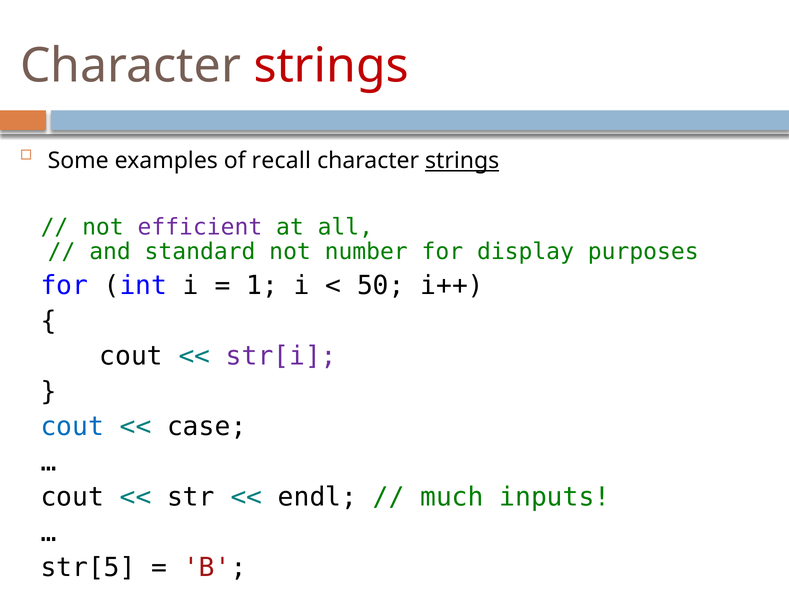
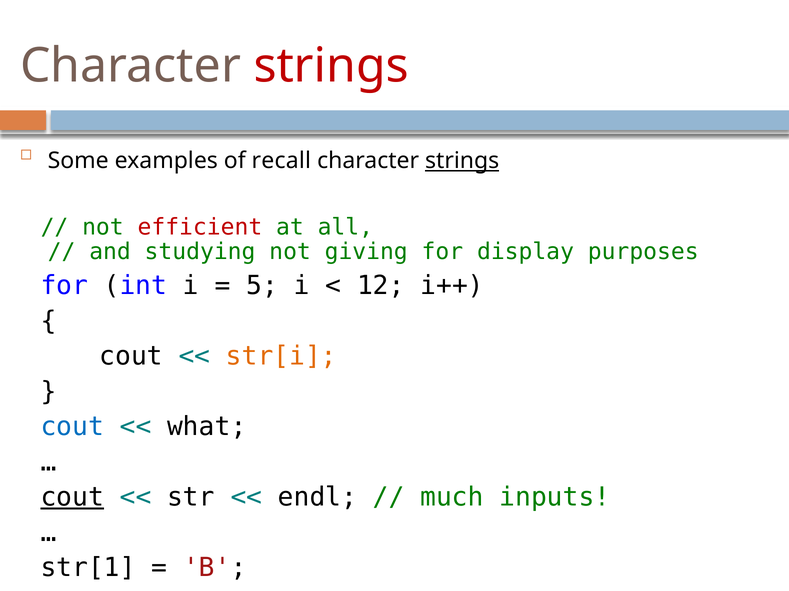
efficient colour: purple -> red (200, 227)
standard: standard -> studying (200, 252)
number: number -> giving (366, 252)
1: 1 -> 5 (262, 286)
50: 50 -> 12 (381, 286)
str[i colour: purple -> orange (281, 357)
case: case -> what (207, 427)
cout underline: none -> present (72, 498)
str[5: str[5 -> str[1 (88, 568)
